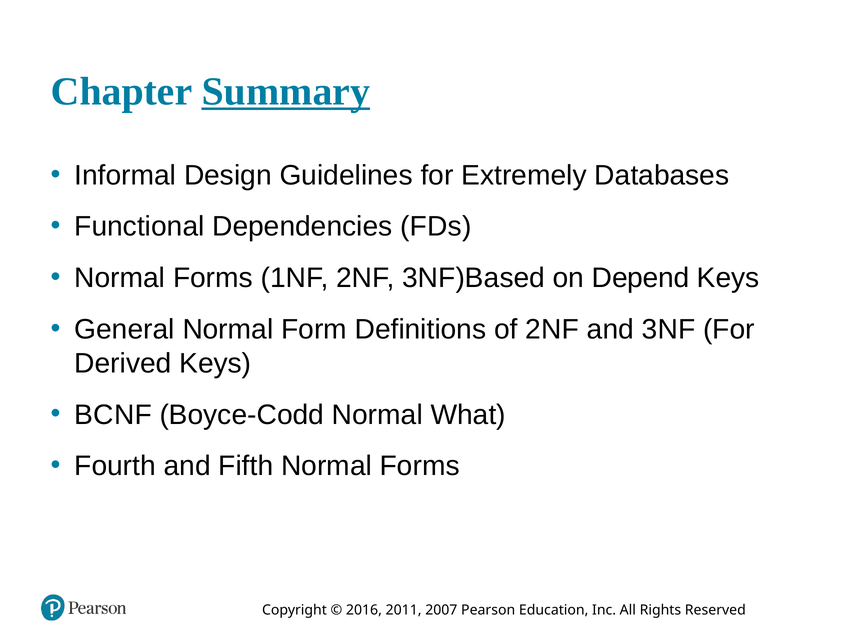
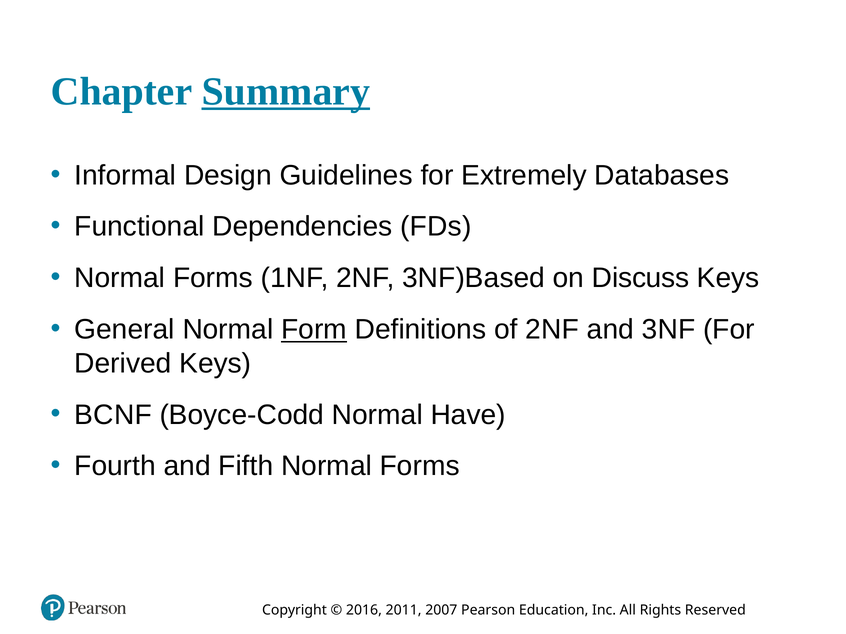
Depend: Depend -> Discuss (641, 278)
Form underline: none -> present (314, 330)
What: What -> Have (468, 415)
